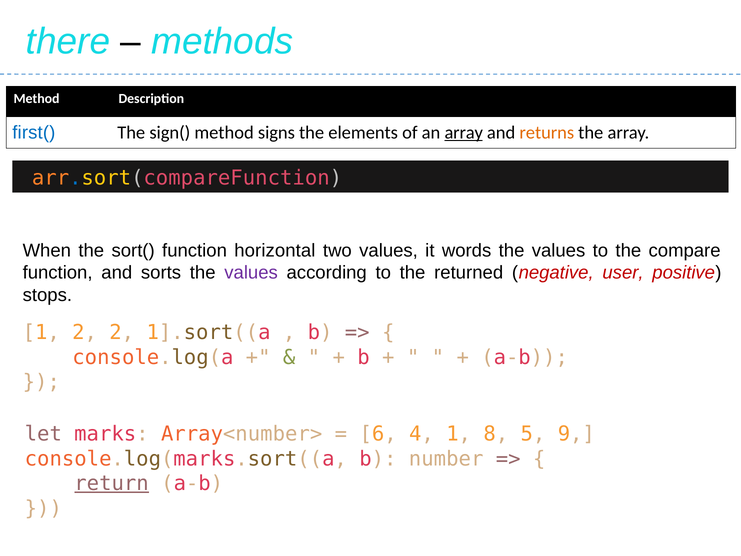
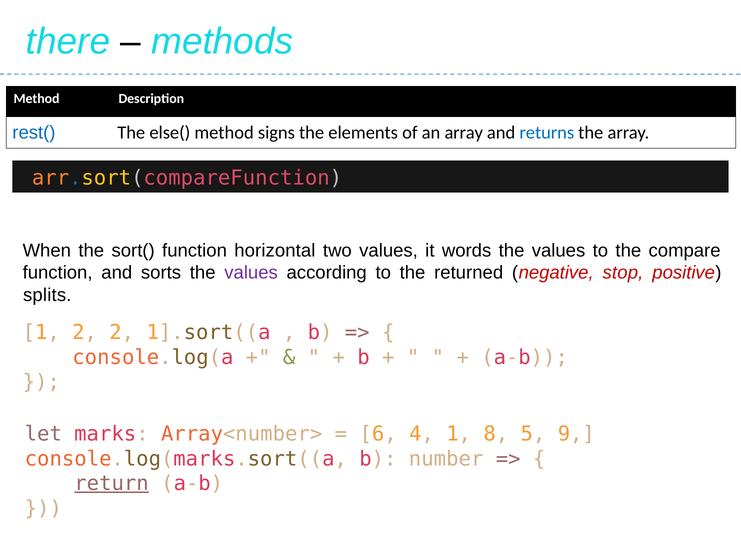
first(: first( -> rest( (34, 133)
sign(: sign( -> else( (170, 133)
array underline: present -> none (464, 133)
returns colour: orange -> blue (547, 133)
user: user -> stop (623, 273)
stops: stops -> splits (47, 295)
